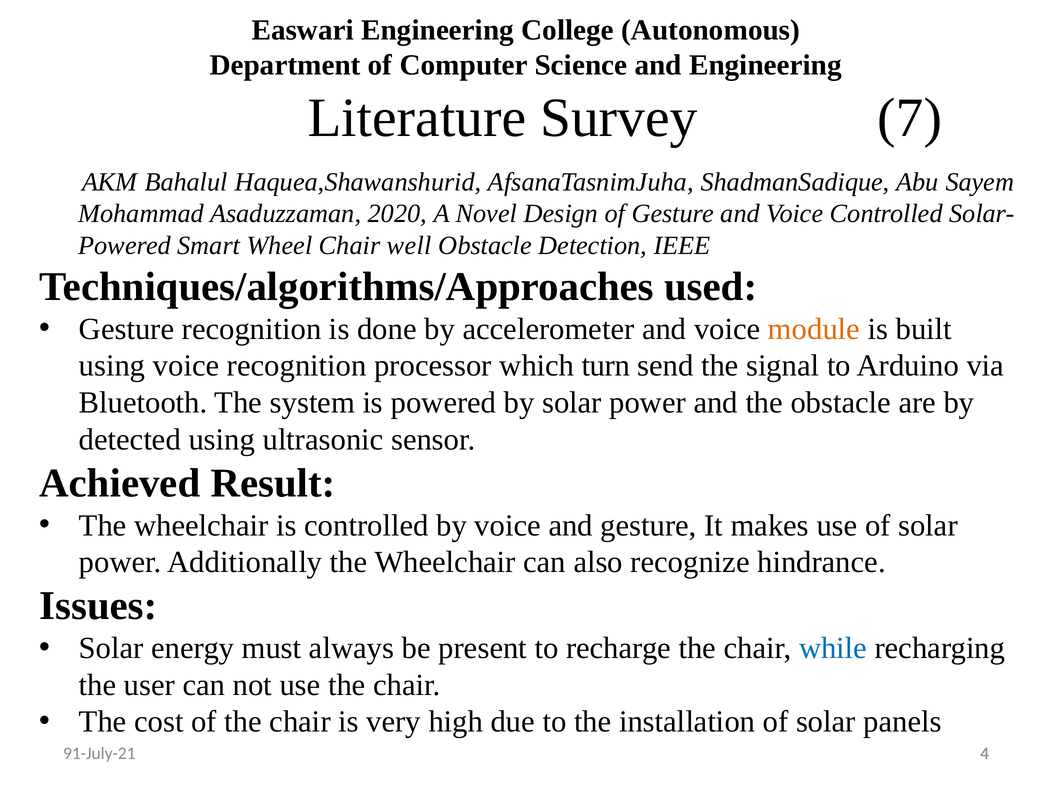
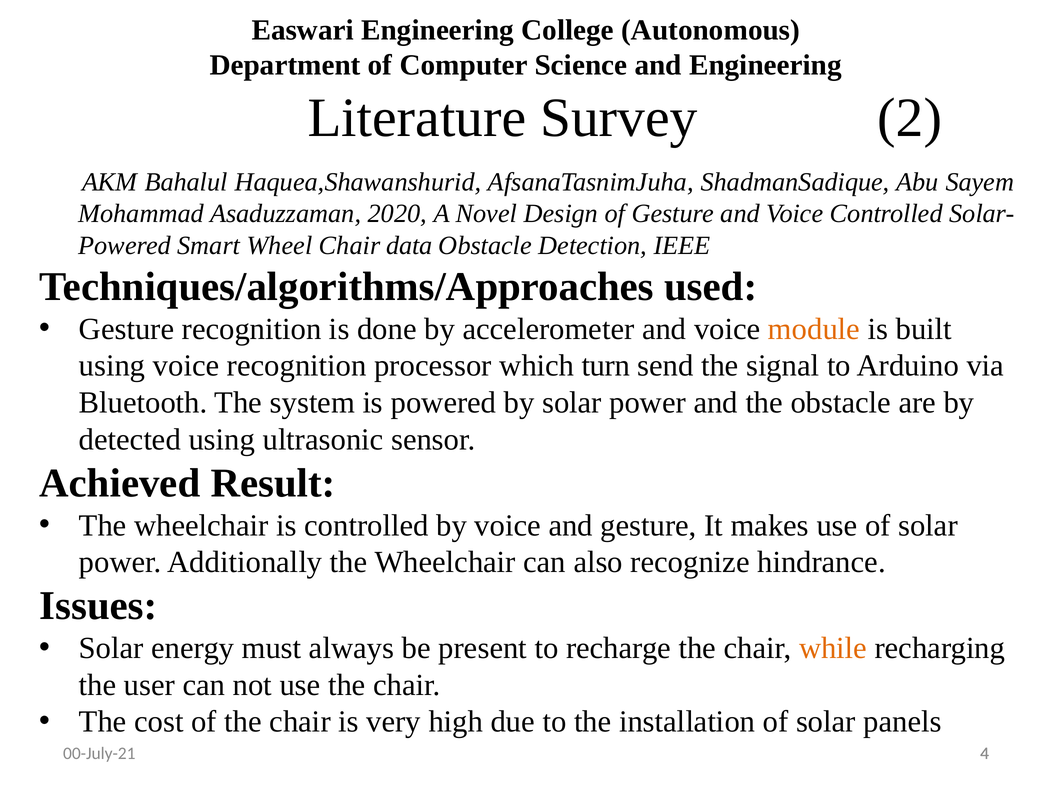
7: 7 -> 2 (910, 118)
well: well -> data (409, 245)
while colour: blue -> orange (833, 648)
91-July-21: 91-July-21 -> 00-July-21 (99, 753)
